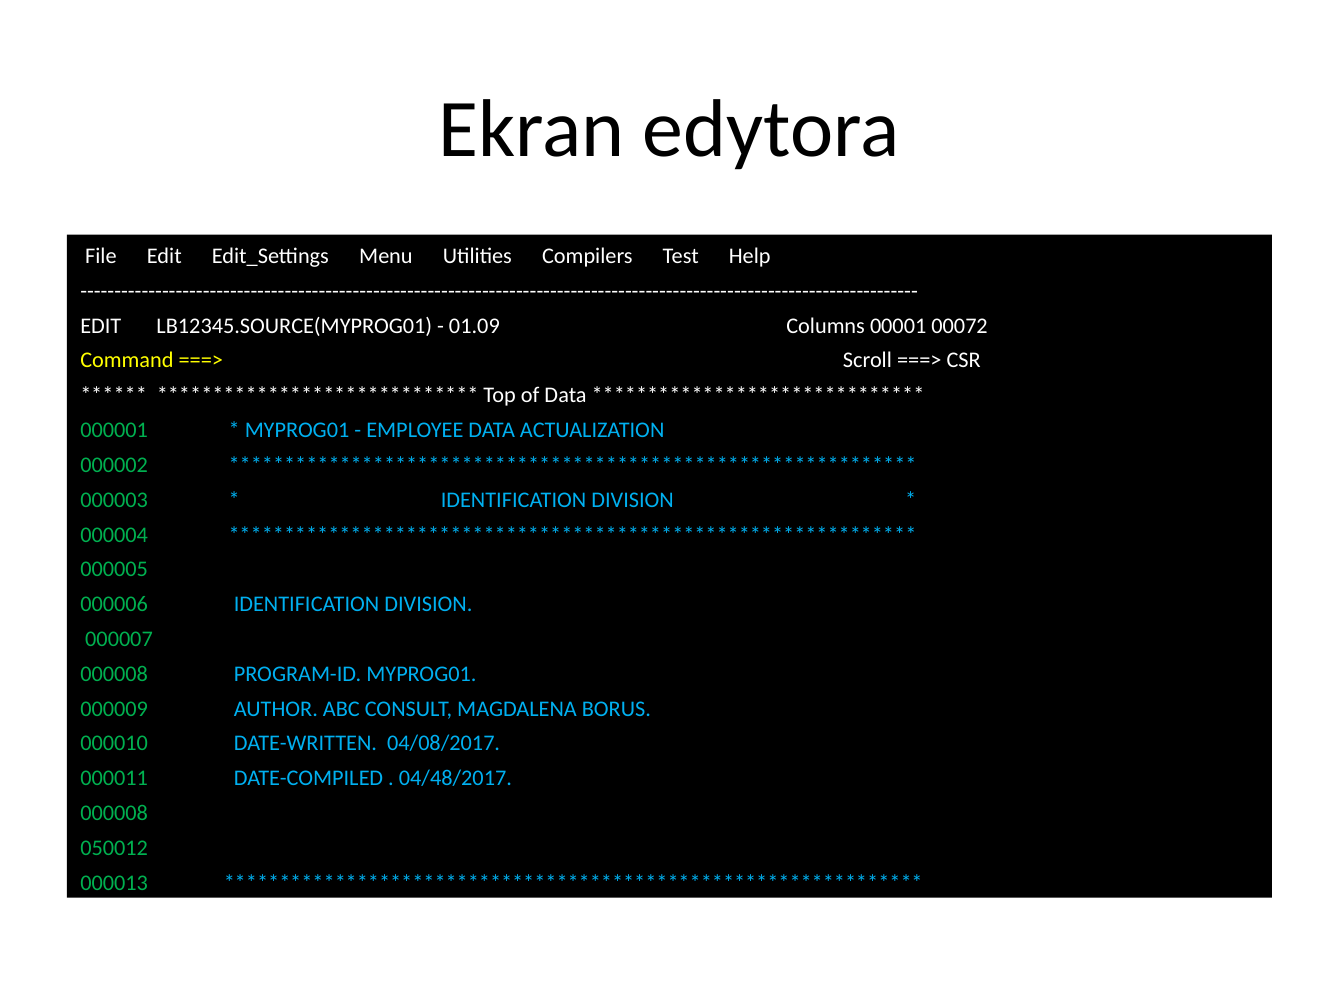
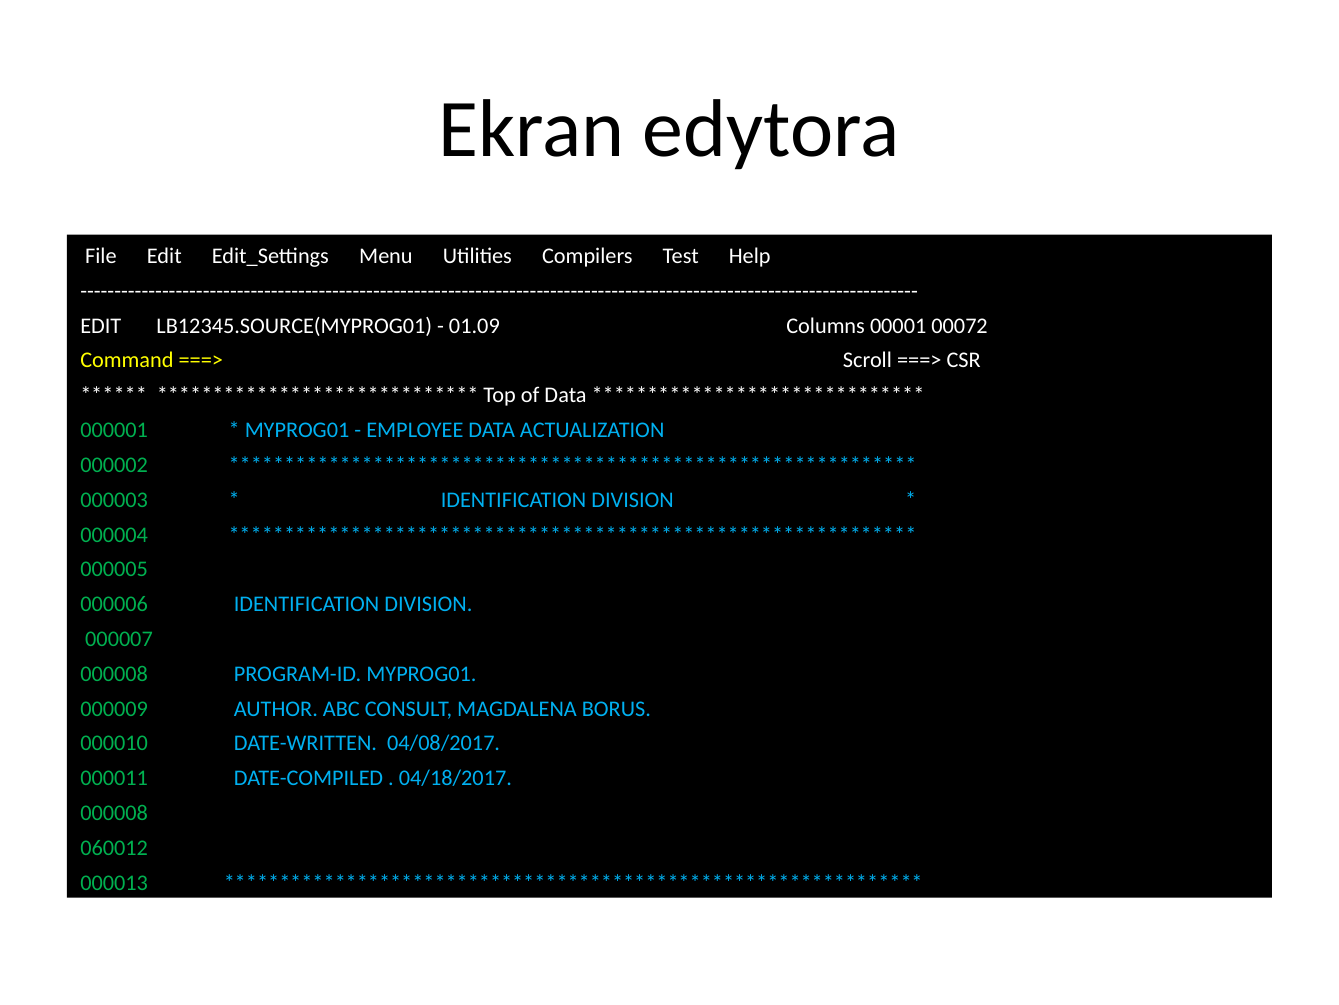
04/48/2017: 04/48/2017 -> 04/18/2017 (455, 778)
050012: 050012 -> 060012 (114, 847)
